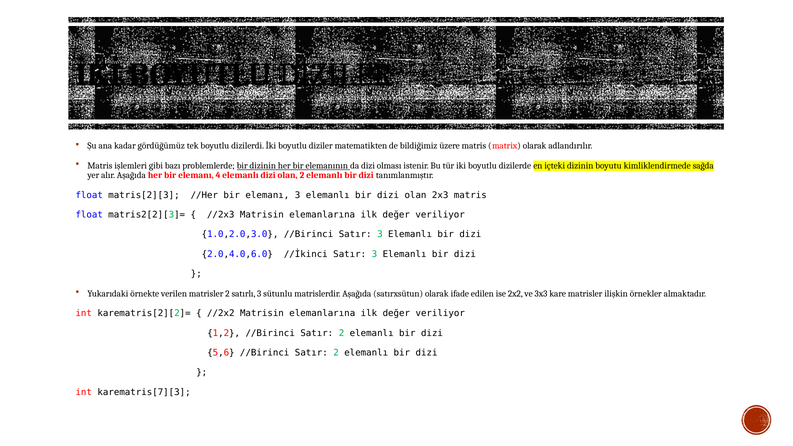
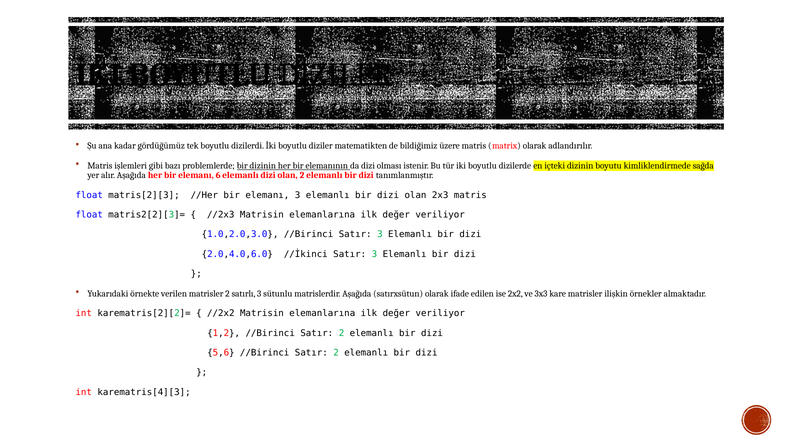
4: 4 -> 6 (218, 175)
karematris[7][3: karematris[7][3 -> karematris[4][3 (144, 392)
